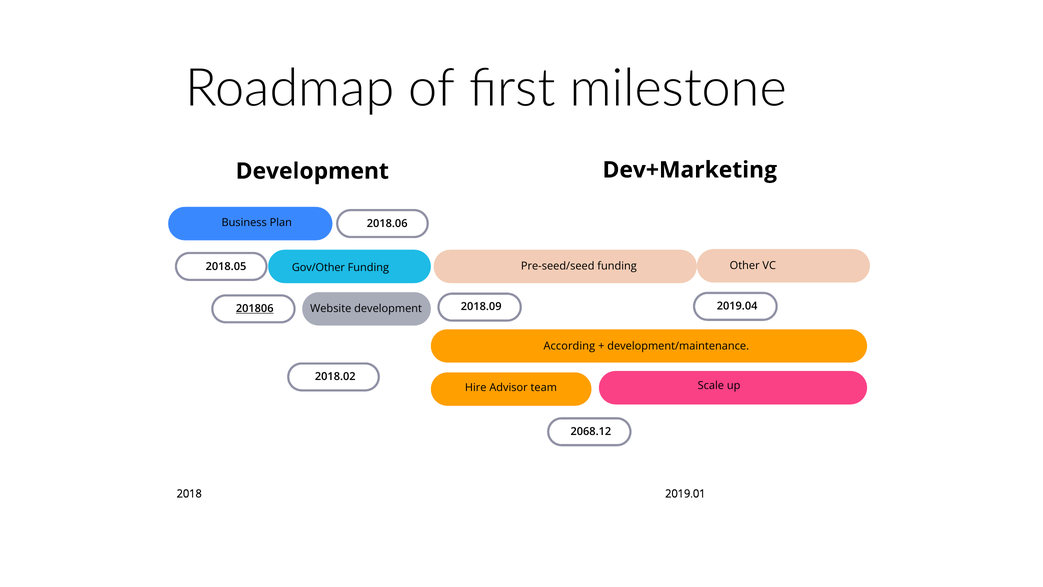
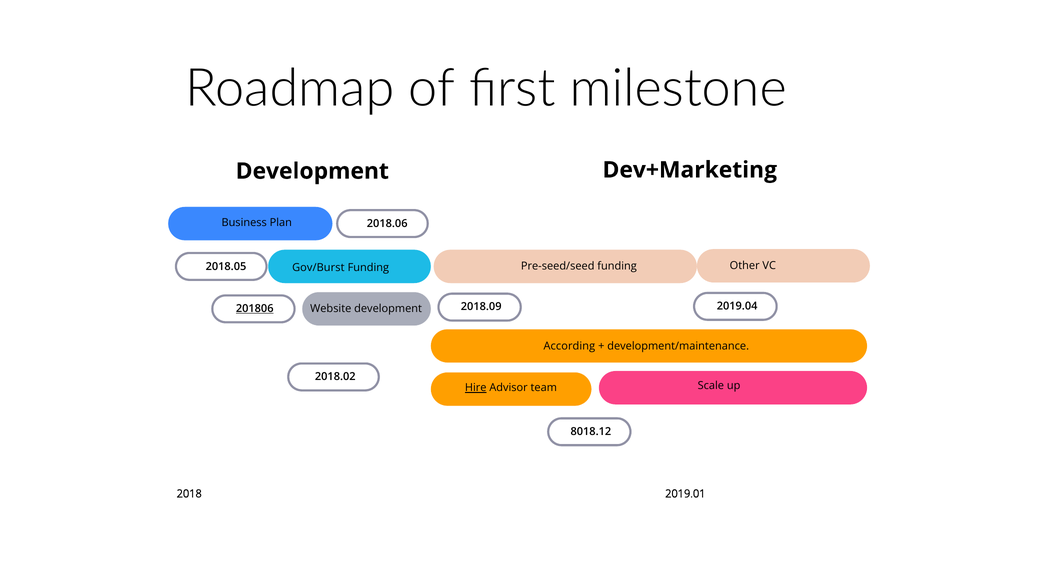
Gov/Other: Gov/Other -> Gov/Burst (318, 267)
Hire underline: none -> present (476, 388)
2068.12: 2068.12 -> 8018.12 (591, 431)
